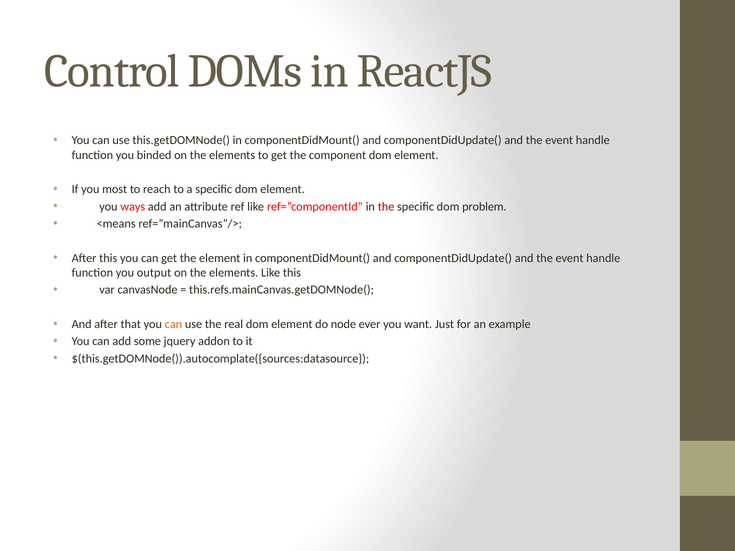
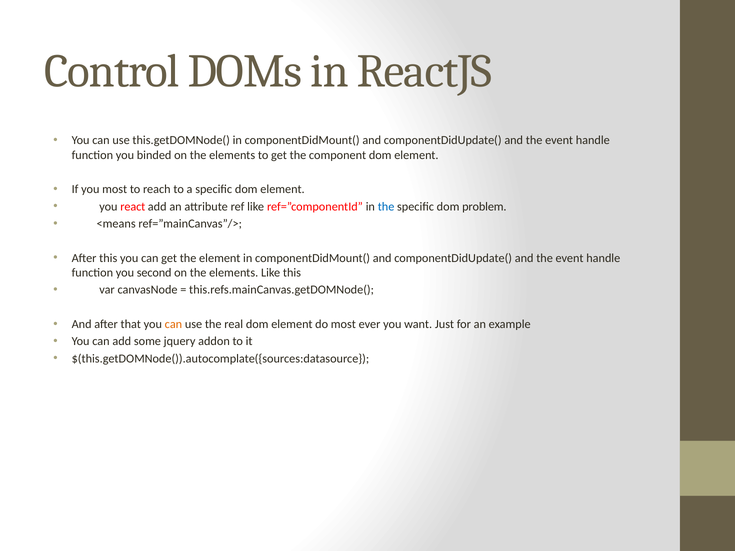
ways: ways -> react (133, 207)
the colour: red -> blue (386, 207)
output: output -> second (154, 273)
do node: node -> most (343, 324)
